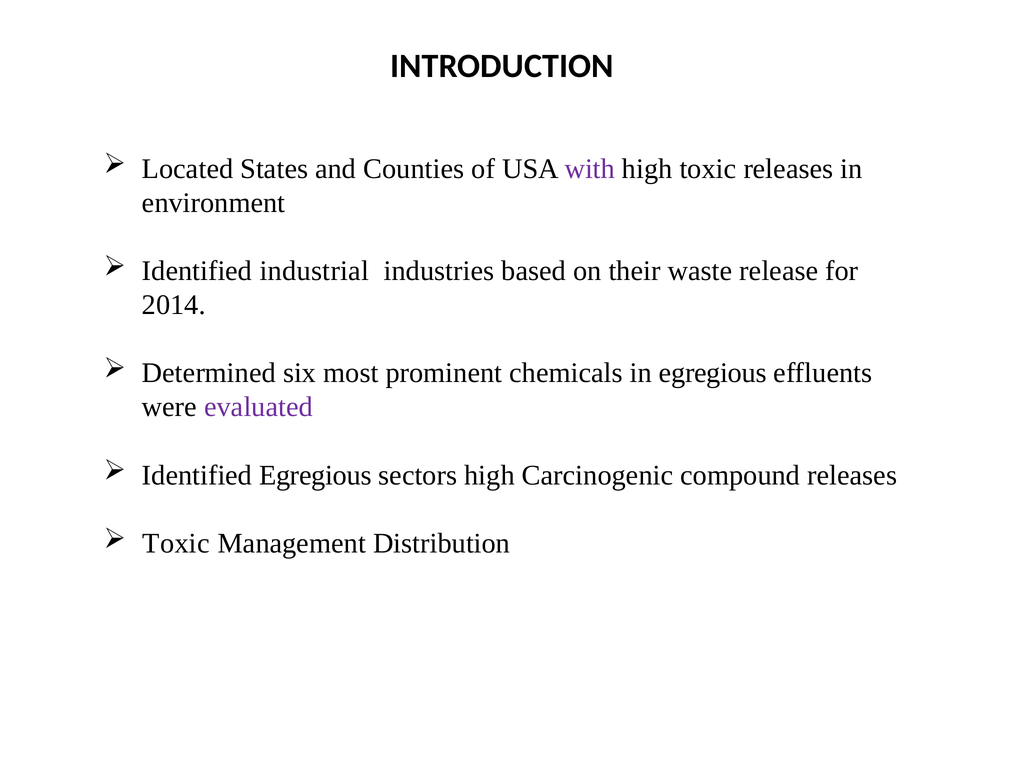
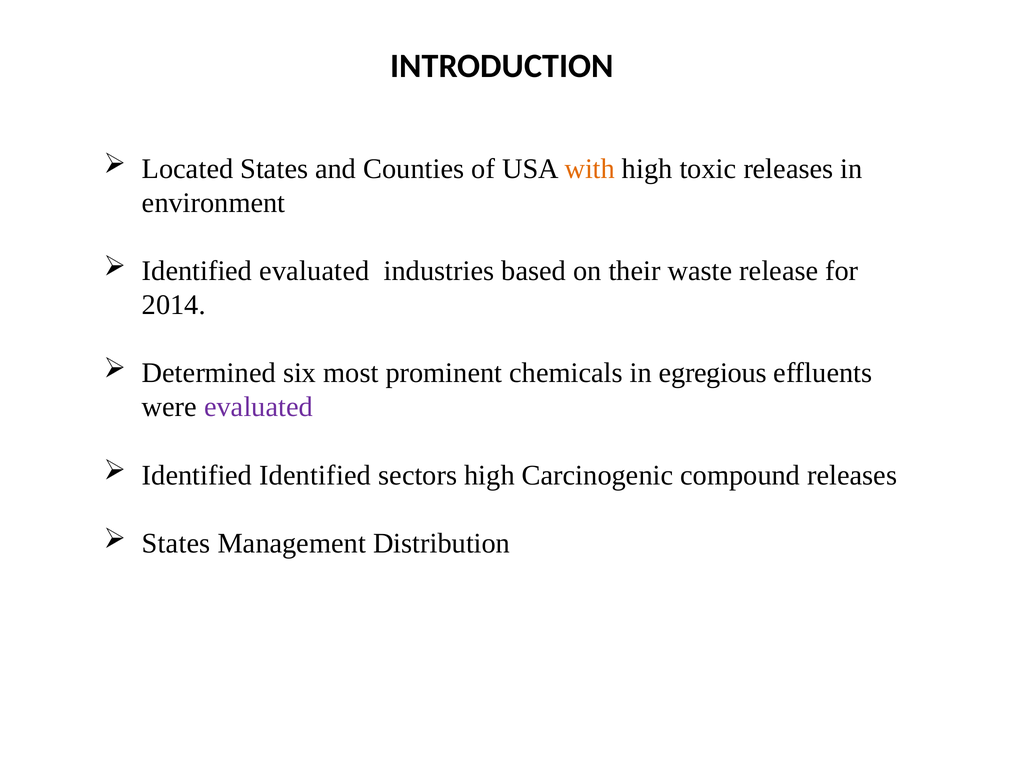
with colour: purple -> orange (590, 169)
Identified industrial: industrial -> evaluated (314, 271)
Identified Egregious: Egregious -> Identified (315, 475)
Toxic: Toxic -> States (176, 543)
